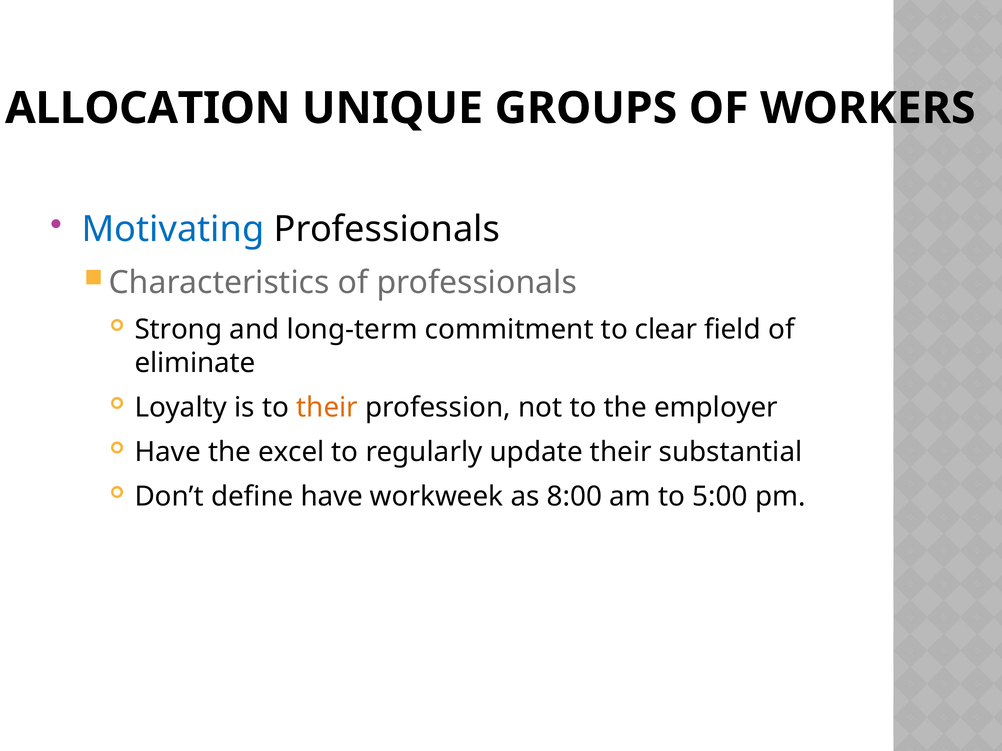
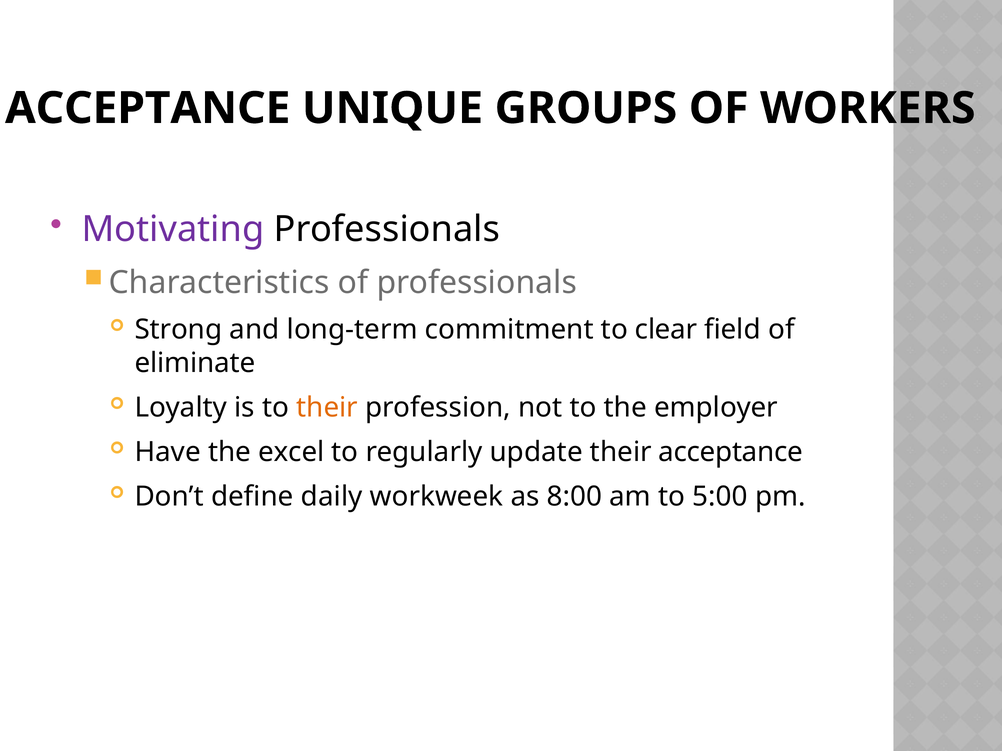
ALLOCATION: ALLOCATION -> ACCEPTANCE (148, 108)
Motivating colour: blue -> purple (173, 230)
their substantial: substantial -> acceptance (731, 452)
define have: have -> daily (332, 497)
